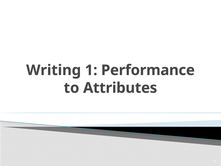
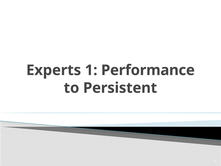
Writing: Writing -> Experts (54, 70)
Attributes: Attributes -> Persistent (120, 88)
